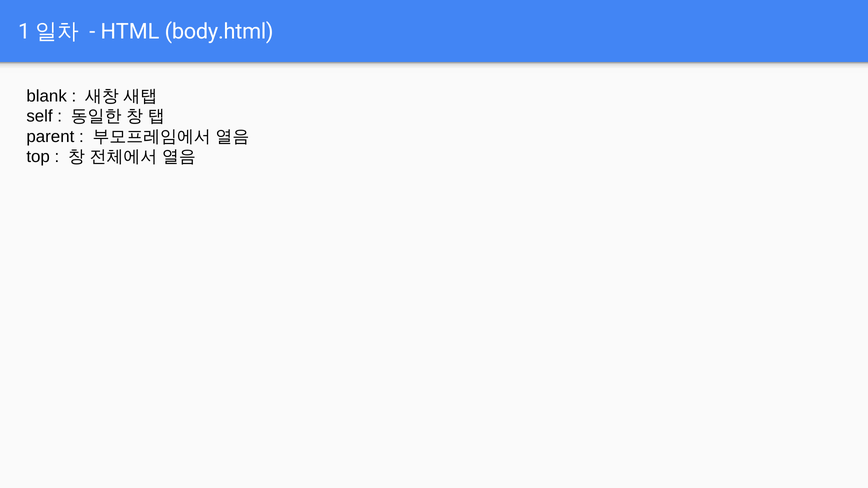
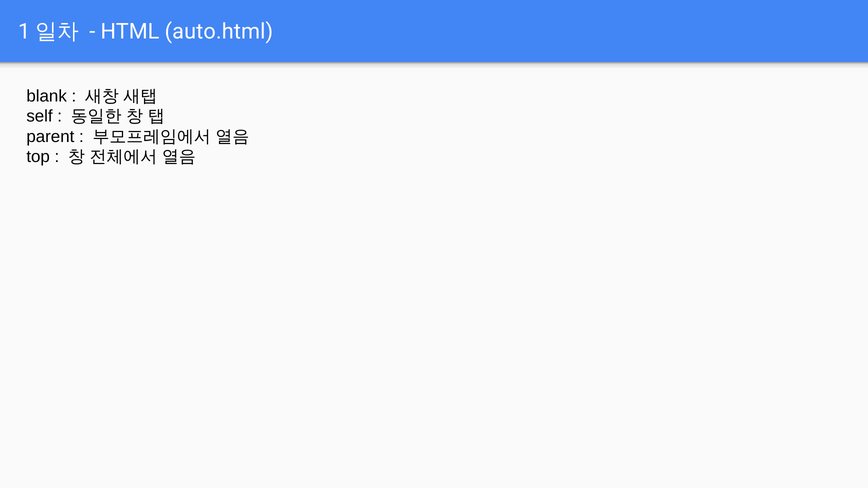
body.html: body.html -> auto.html (219, 32)
